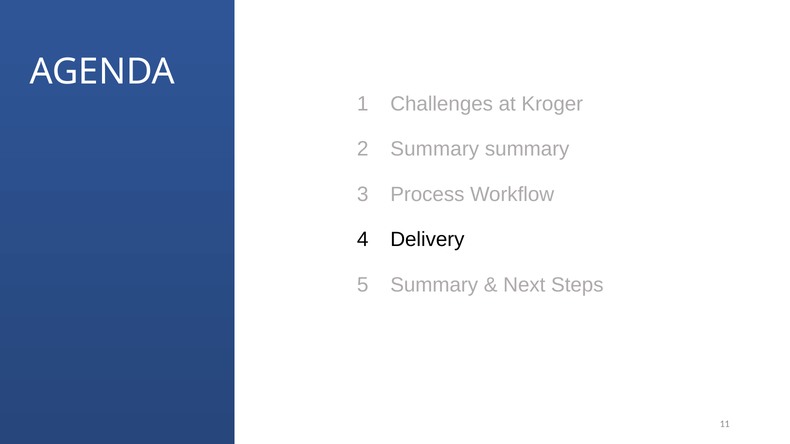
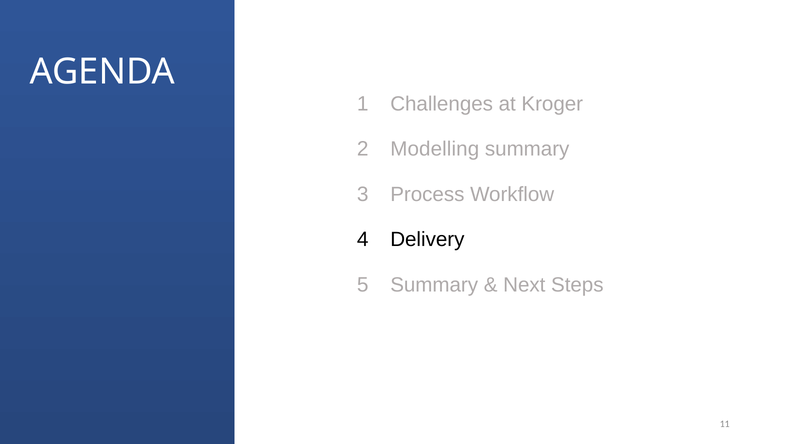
Summary: Summary -> Modelling (435, 149)
